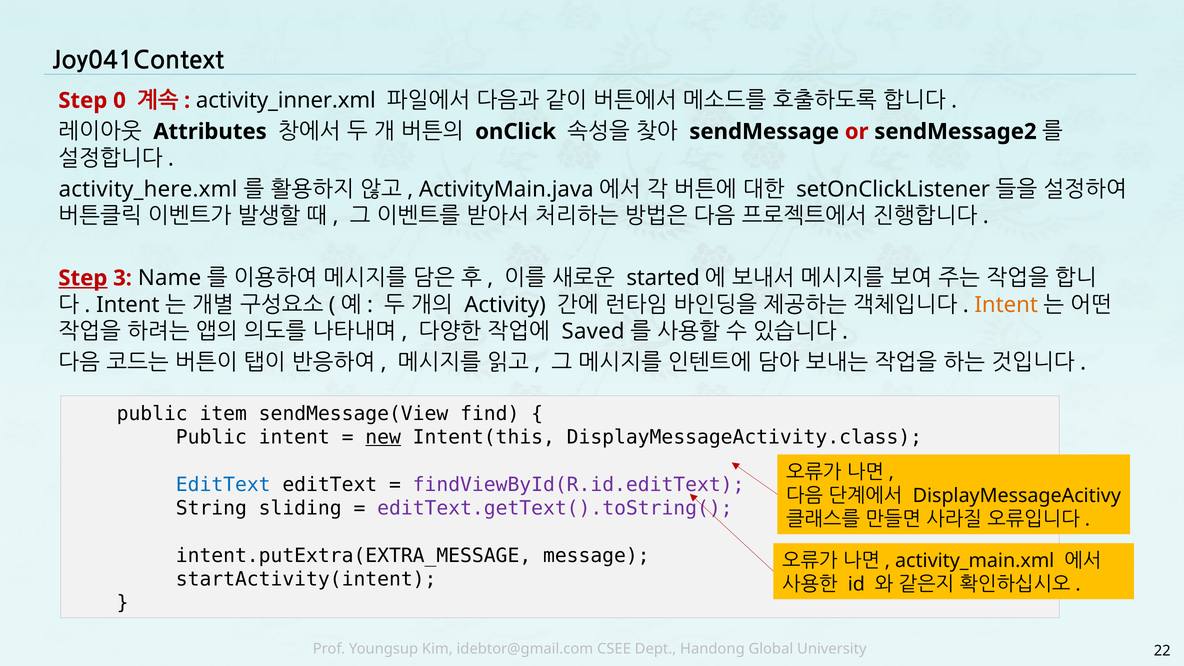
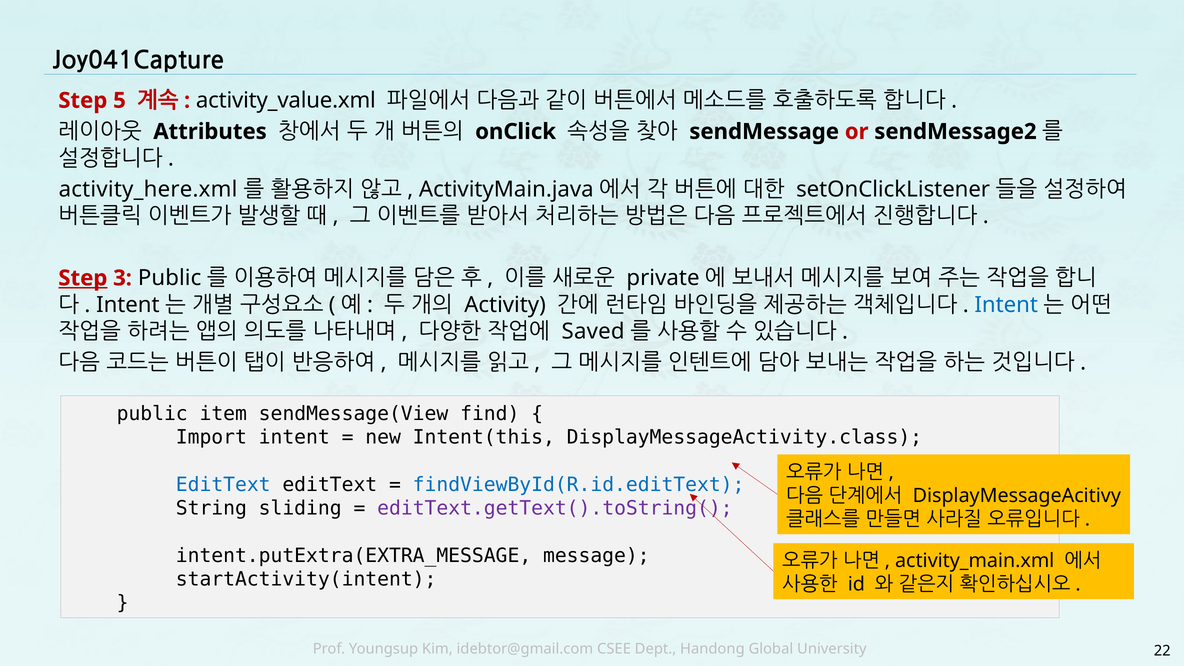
Joy041Context: Joy041Context -> Joy041Capture (139, 61)
0: 0 -> 5 (119, 100)
activity_inner.xml: activity_inner.xml -> activity_value.xml (286, 100)
3 Name: Name -> Public (170, 278)
started: started -> private (663, 278)
Intent colour: orange -> blue (1006, 305)
Public: Public -> Import (211, 437)
new underline: present -> none (383, 437)
findViewById(R.id.editText colour: purple -> blue (579, 485)
